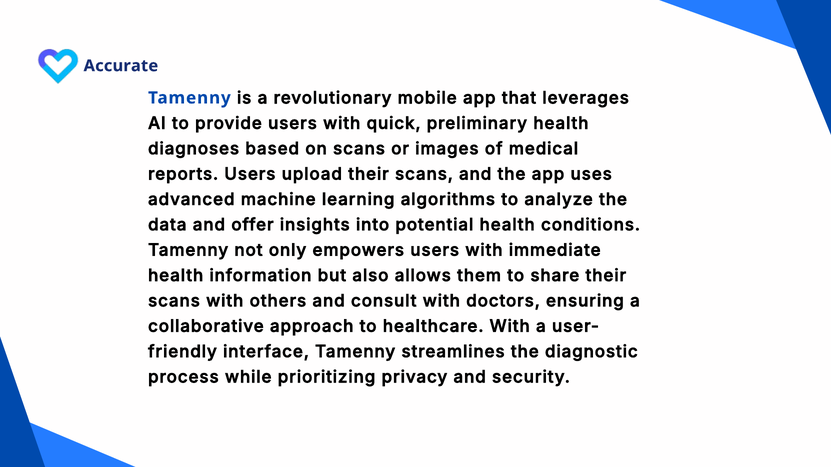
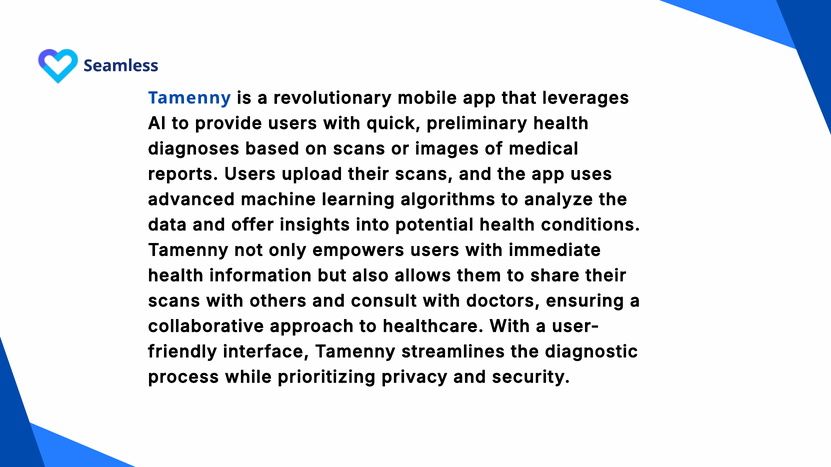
Accurate: Accurate -> Seamless (121, 66)
